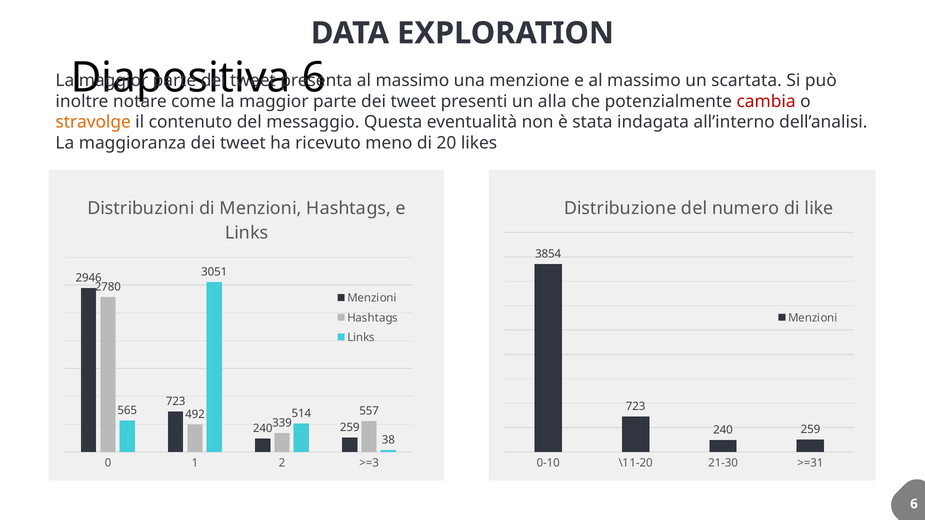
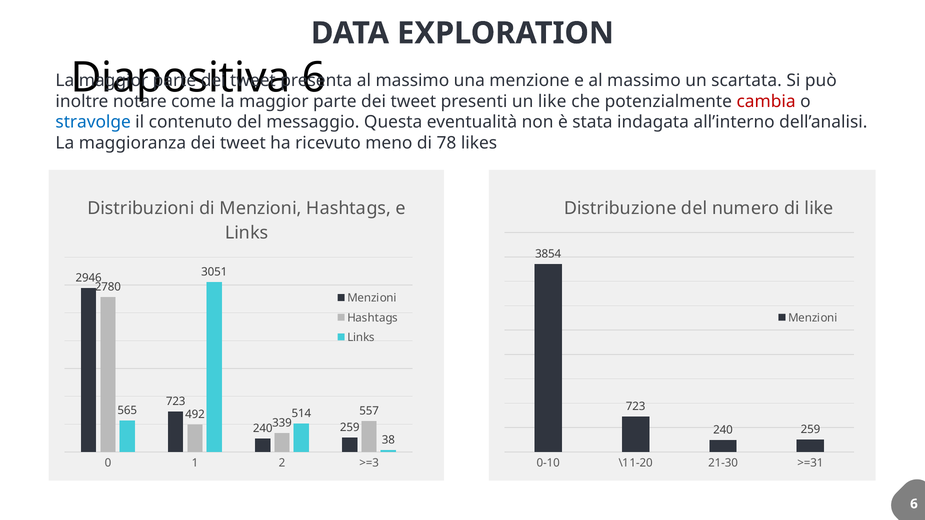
un alla: alla -> like (552, 101)
stravolge colour: orange -> blue (93, 122)
20: 20 -> 78 (446, 143)
